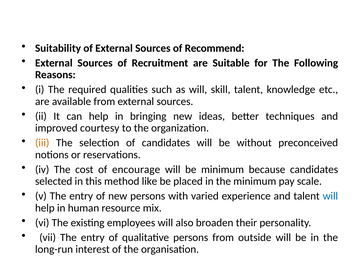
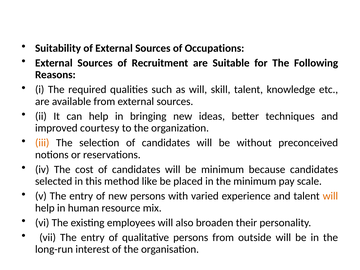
Recommend: Recommend -> Occupations (215, 48)
cost of encourage: encourage -> candidates (136, 169)
will colour: blue -> orange (330, 196)
